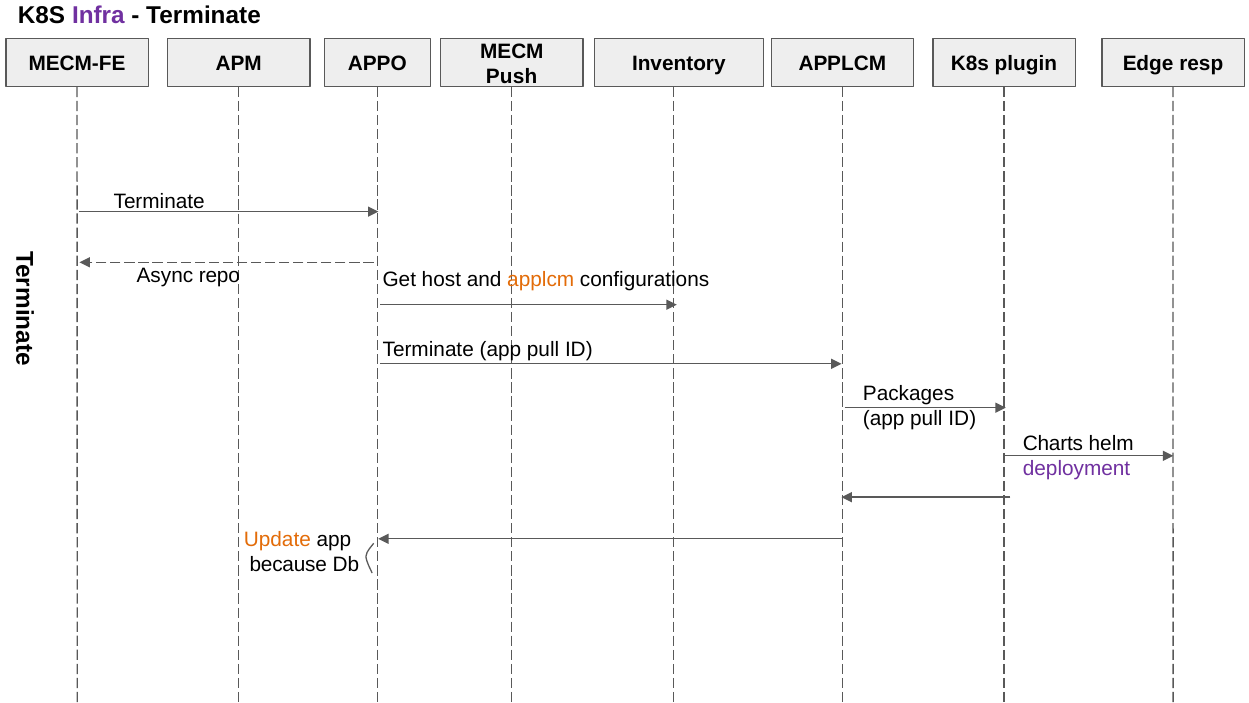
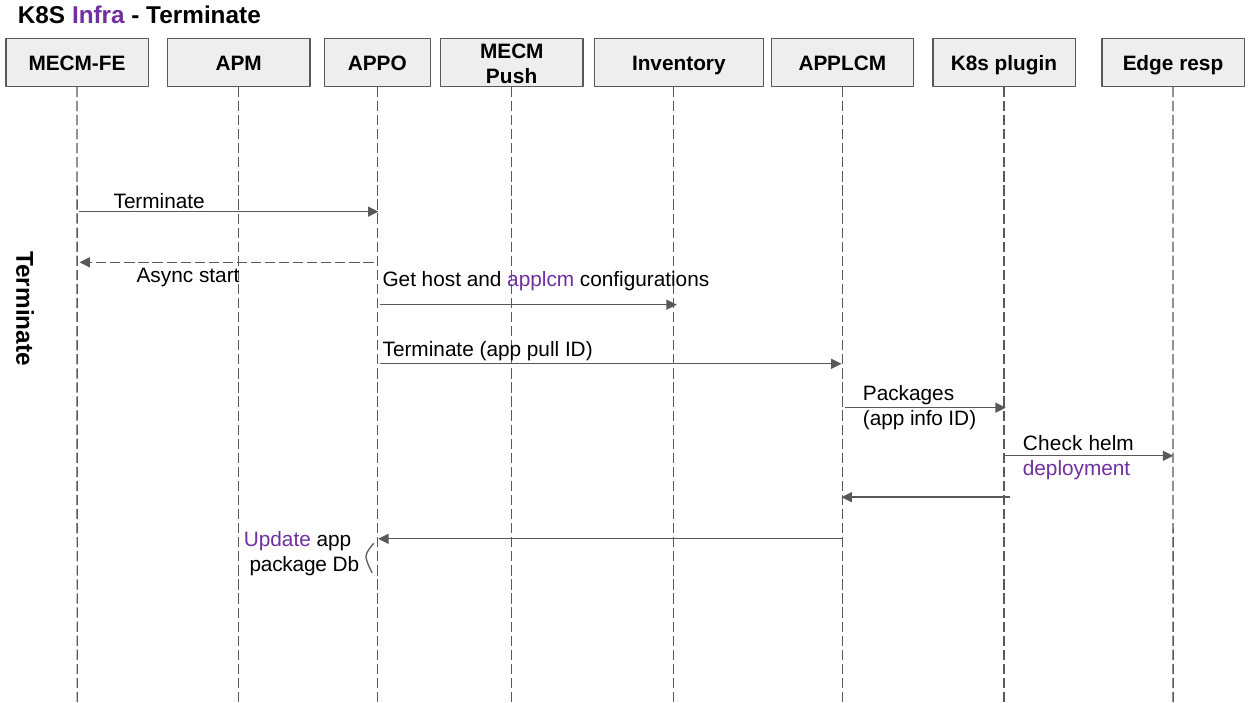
repo: repo -> start (219, 275)
applcm colour: orange -> purple (541, 279)
pull: pull -> info (926, 418)
Charts: Charts -> Check (1053, 444)
Update colour: orange -> purple (277, 540)
because: because -> package (288, 565)
